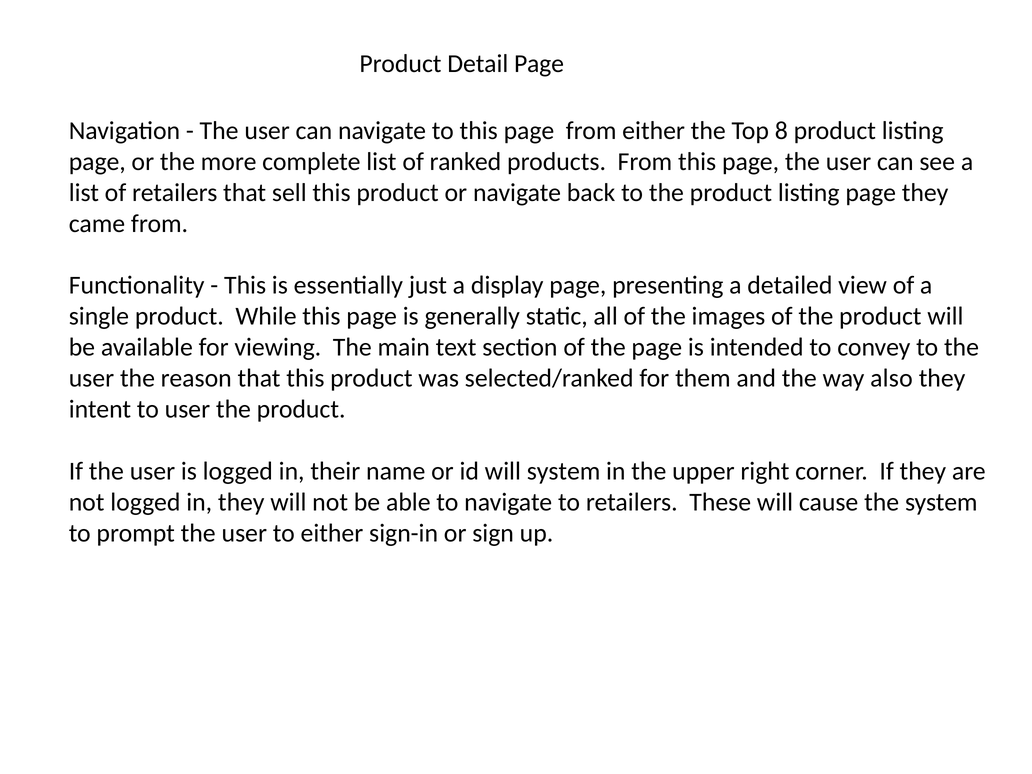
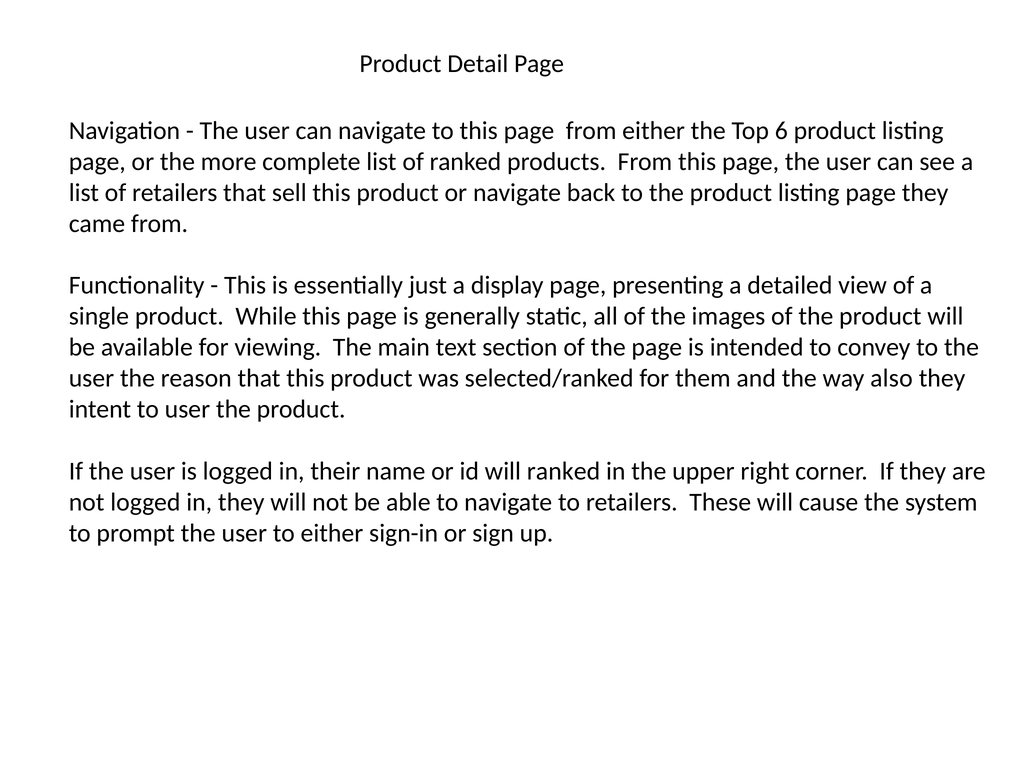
8: 8 -> 6 (781, 131)
will system: system -> ranked (564, 471)
